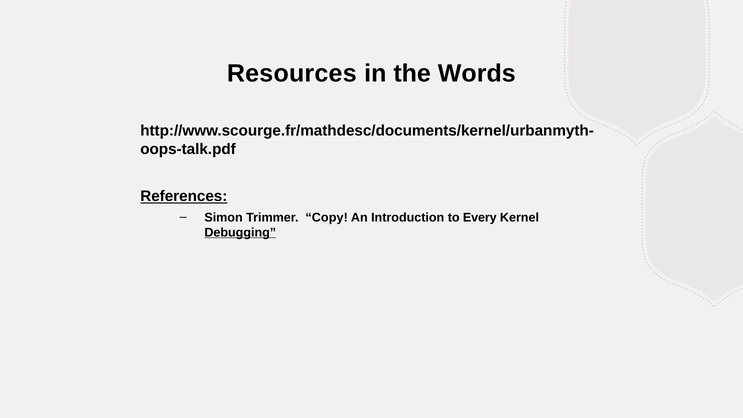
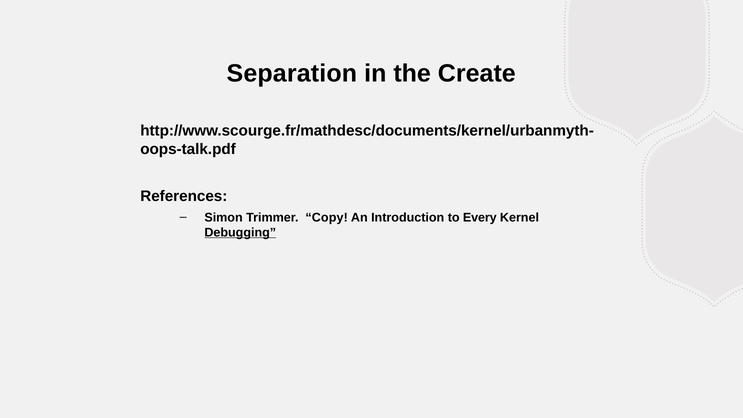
Resources: Resources -> Separation (292, 74)
Words: Words -> Create (477, 74)
References underline: present -> none (184, 196)
